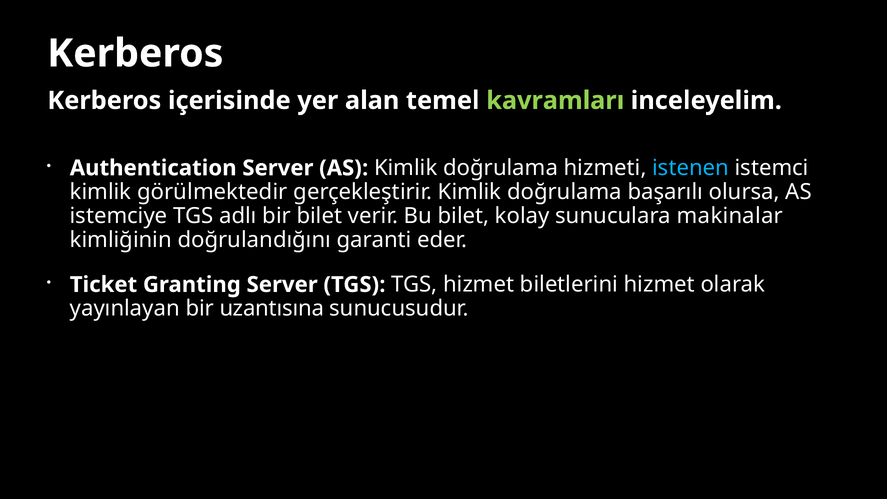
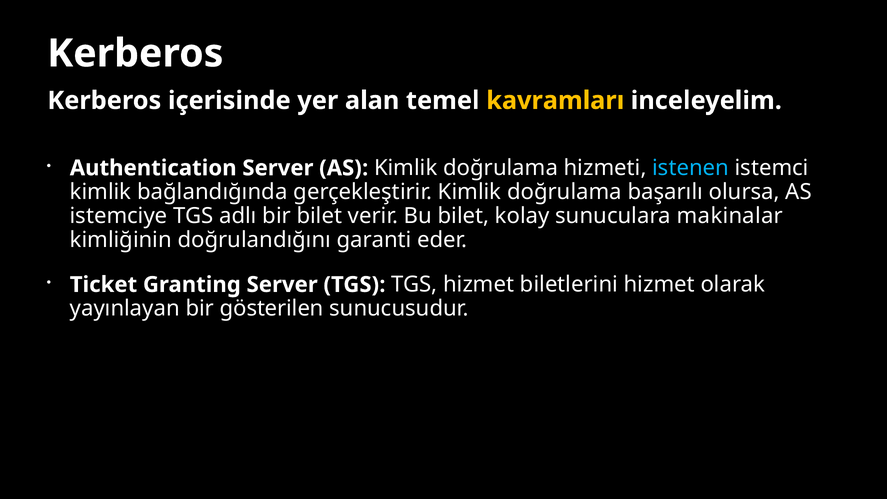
kavramları colour: light green -> yellow (555, 101)
görülmektedir: görülmektedir -> bağlandığında (212, 192)
uzantısına: uzantısına -> gösterilen (272, 309)
